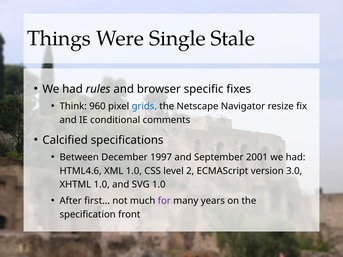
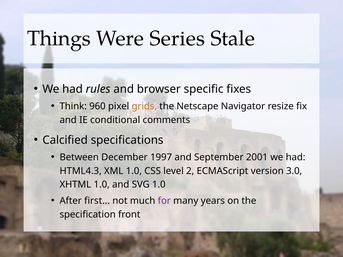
Single: Single -> Series (177, 38)
grids colour: blue -> orange (144, 106)
HTML4.6: HTML4.6 -> HTML4.3 (81, 171)
